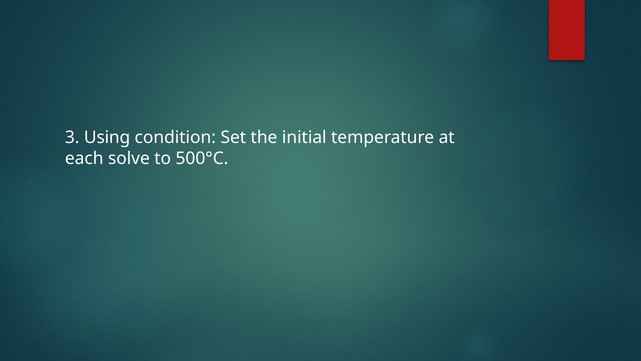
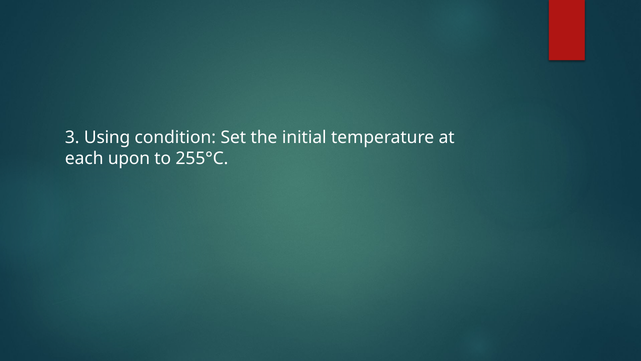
solve: solve -> upon (129, 158)
500°C: 500°C -> 255°C (202, 158)
